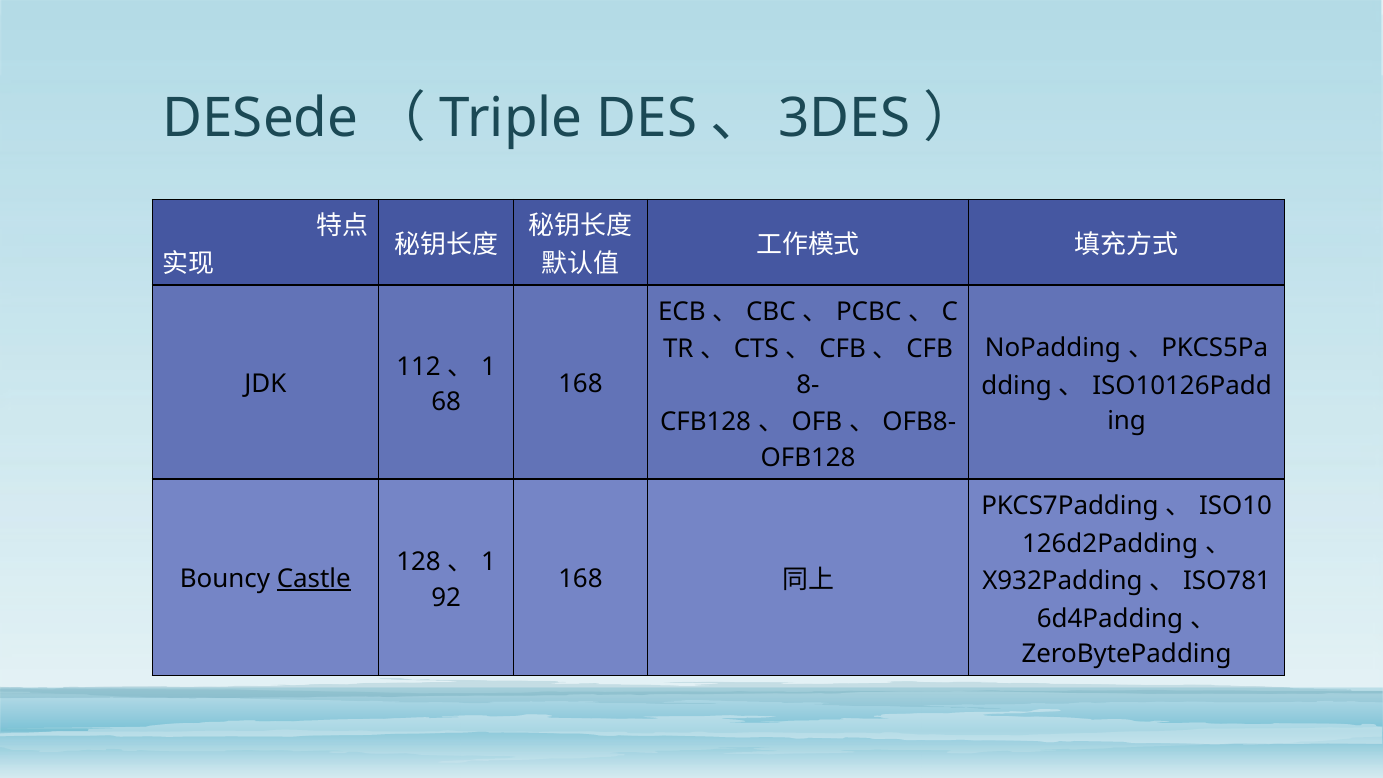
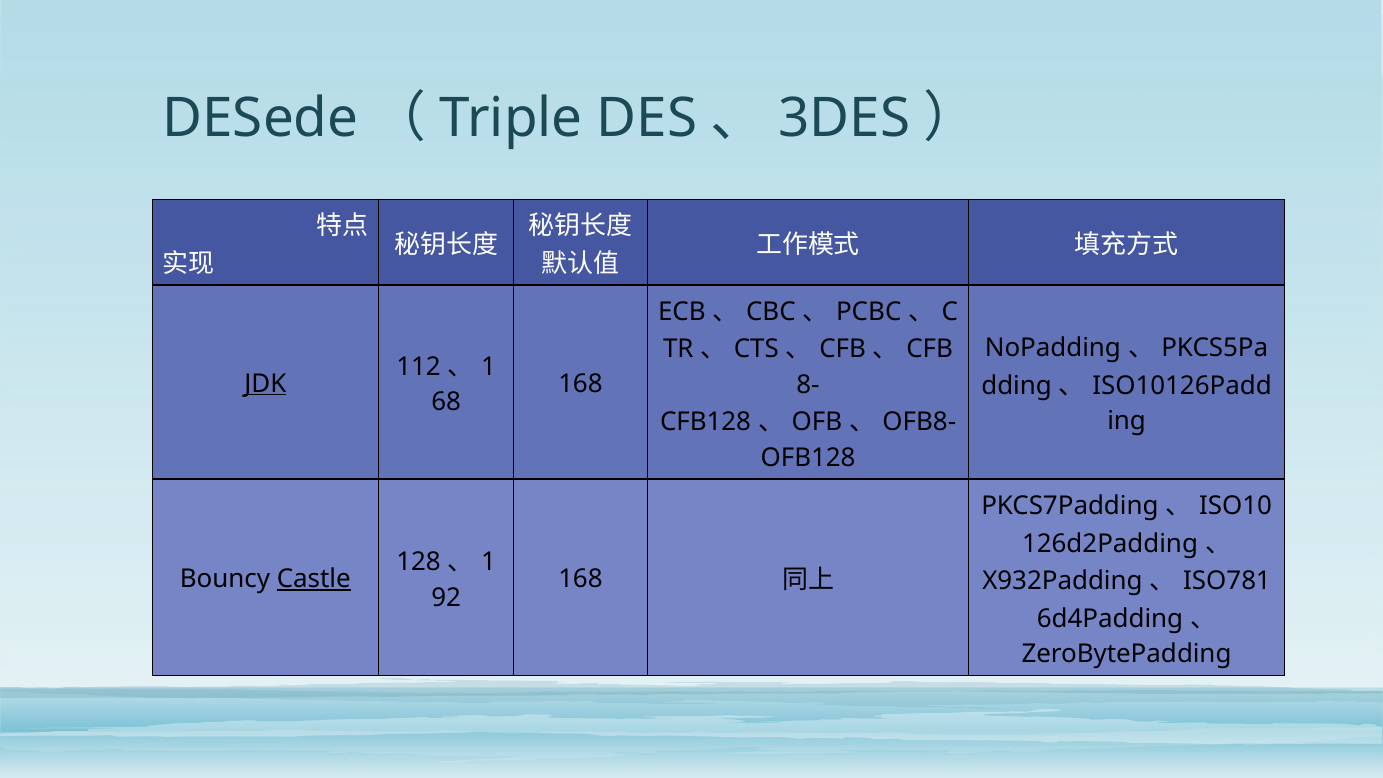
JDK underline: none -> present (265, 383)
